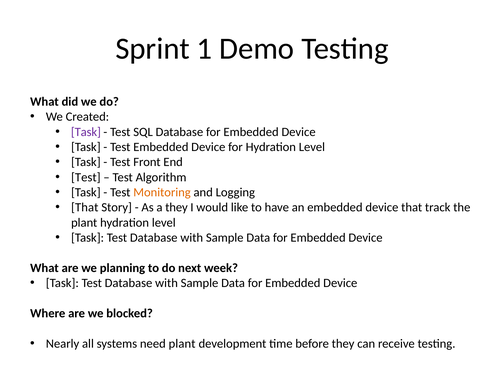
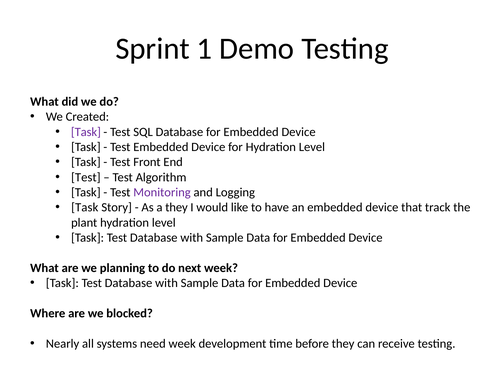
Monitoring colour: orange -> purple (162, 192)
That: That -> Task (85, 207)
need plant: plant -> week (182, 344)
